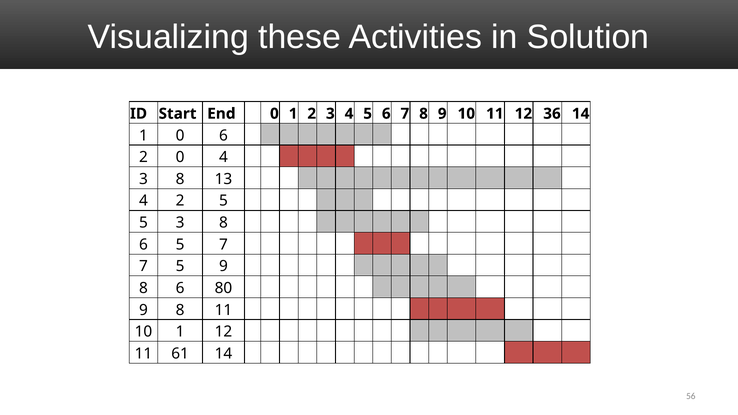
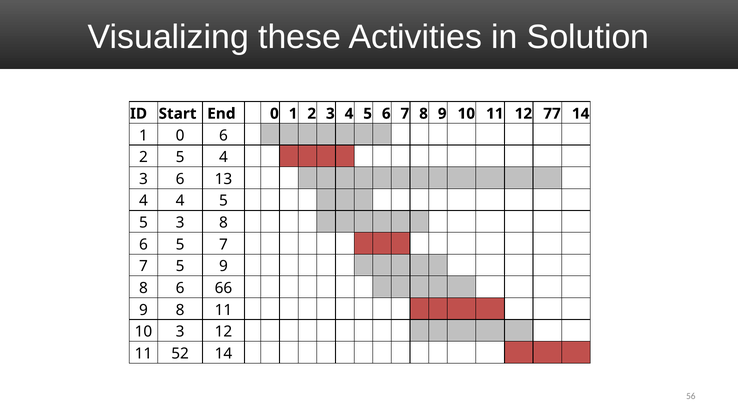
36: 36 -> 77 (552, 114)
2 0: 0 -> 5 (180, 157)
8: 8 -> 6 (180, 179)
4 2: 2 -> 4 (180, 201)
80: 80 -> 66 (223, 288)
10 1: 1 -> 3 (180, 332)
61: 61 -> 52 (180, 354)
